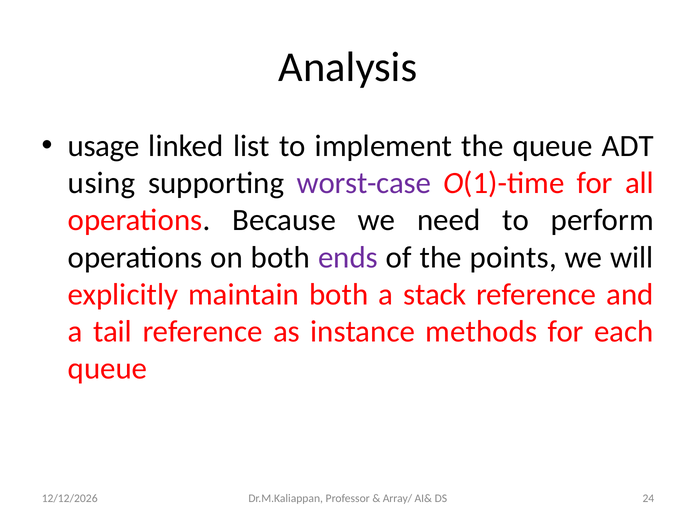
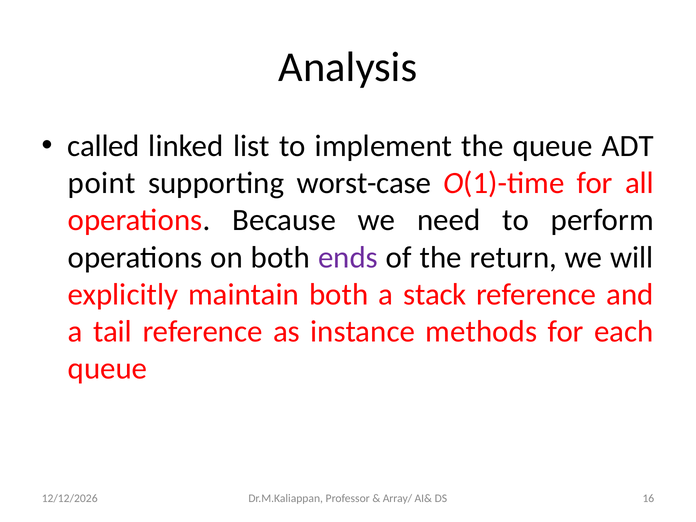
usage: usage -> called (104, 146)
using: using -> point (102, 183)
worst-case colour: purple -> black (364, 183)
points: points -> return (513, 257)
24: 24 -> 16 (648, 498)
